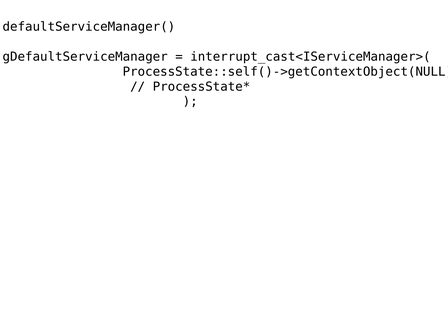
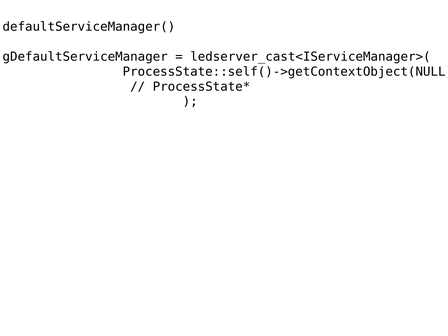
interrupt_cast<IServiceManager>(: interrupt_cast<IServiceManager>( -> ledserver_cast<IServiceManager>( (310, 57)
